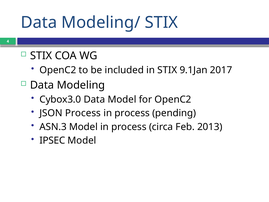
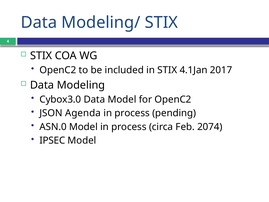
9.1Jan: 9.1Jan -> 4.1Jan (194, 70)
JSON Process: Process -> Agenda (83, 113)
ASN.3: ASN.3 -> ASN.0 (53, 127)
2013: 2013 -> 2074 (210, 127)
